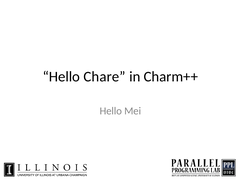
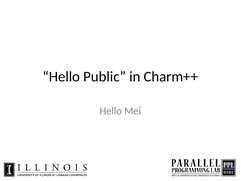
Chare: Chare -> Public (105, 77)
